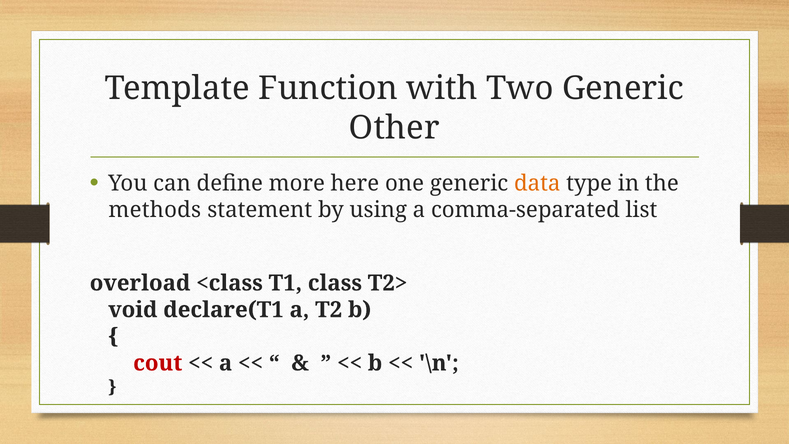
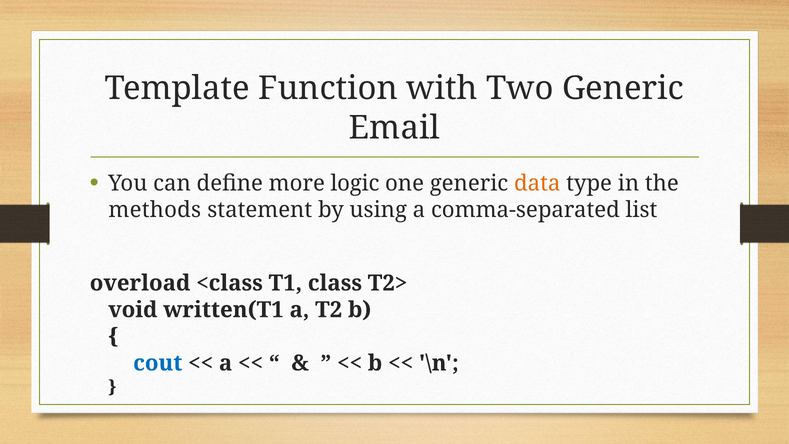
Other: Other -> Email (394, 128)
here: here -> logic (355, 183)
declare(T1: declare(T1 -> written(T1 (224, 310)
cout colour: red -> blue (158, 363)
